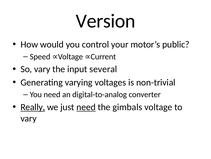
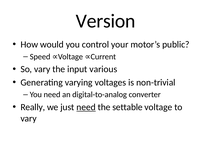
several: several -> various (103, 69)
Really underline: present -> none (33, 107)
gimbals: gimbals -> settable (128, 107)
